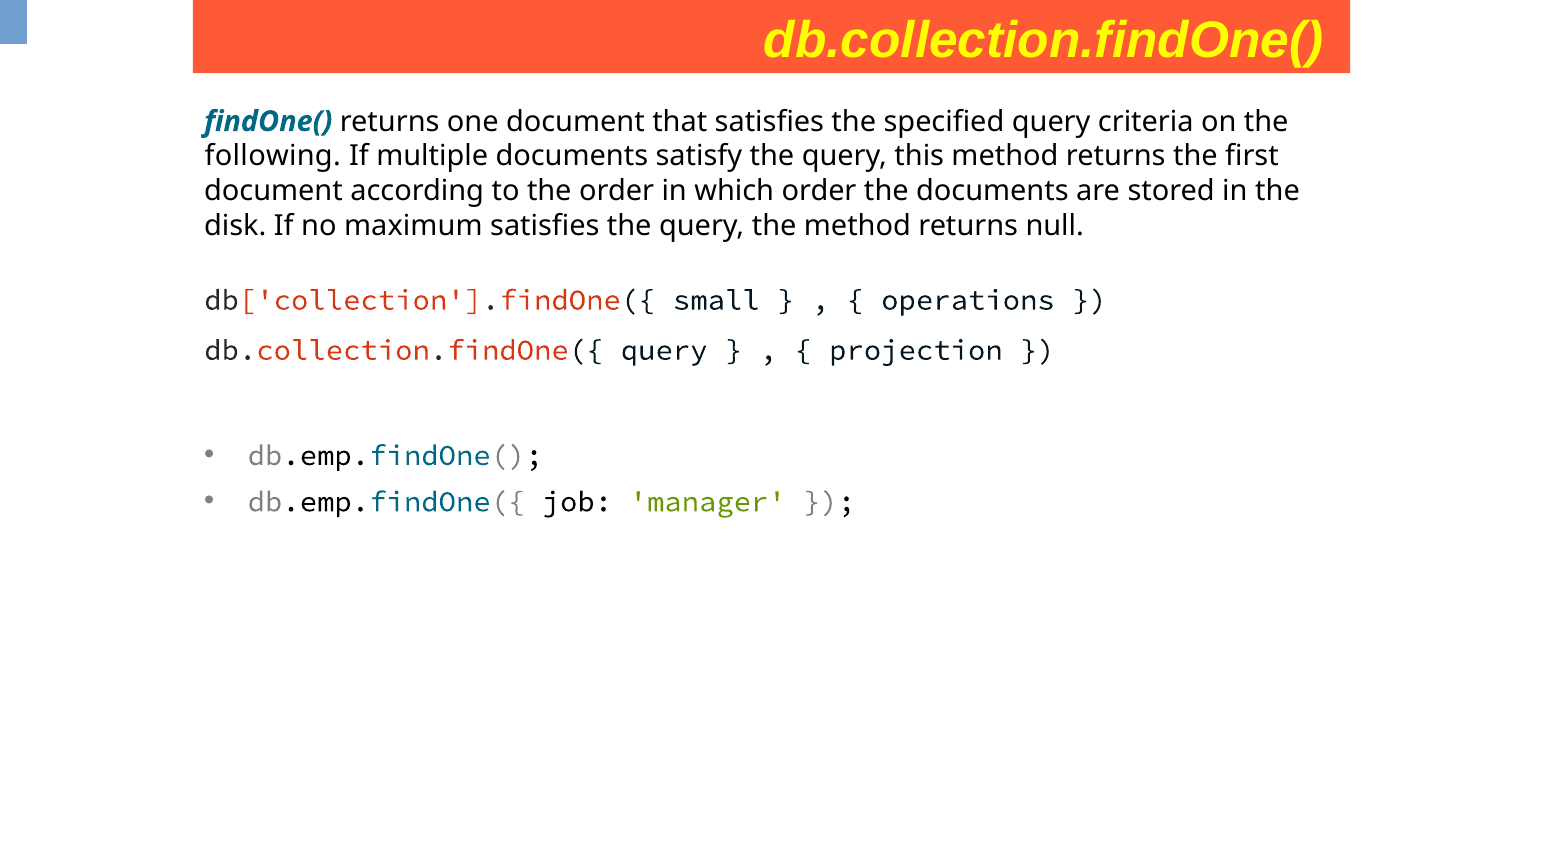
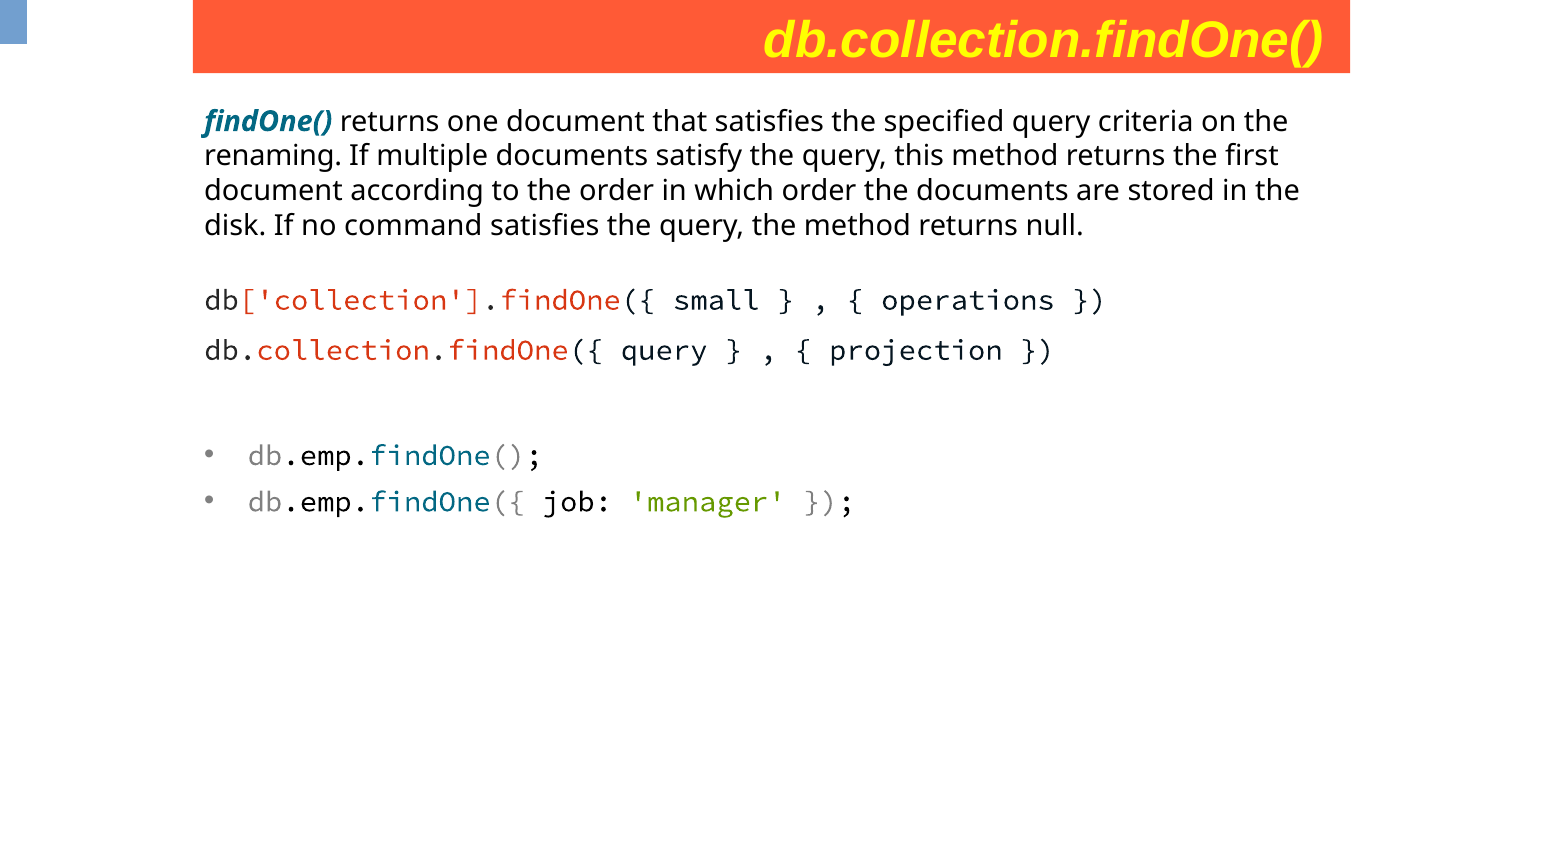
following: following -> renaming (273, 156)
maximum: maximum -> command (413, 226)
